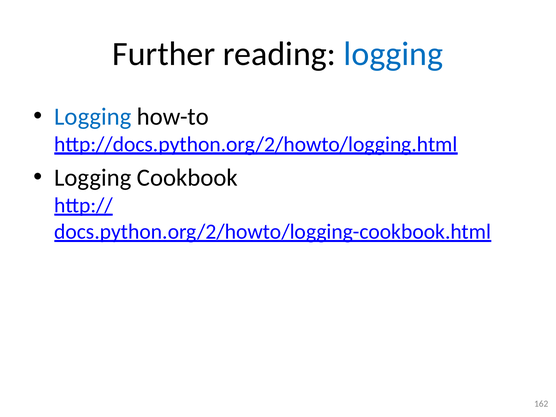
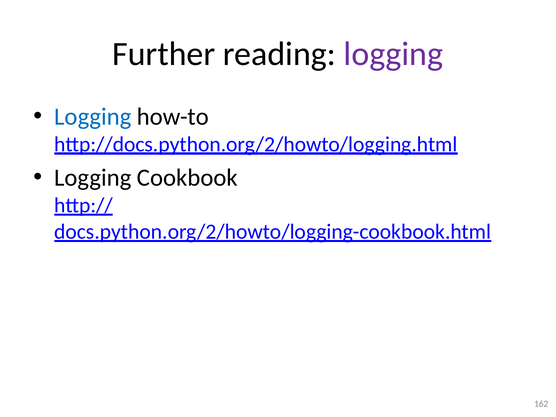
logging colour: blue -> purple (393, 54)
